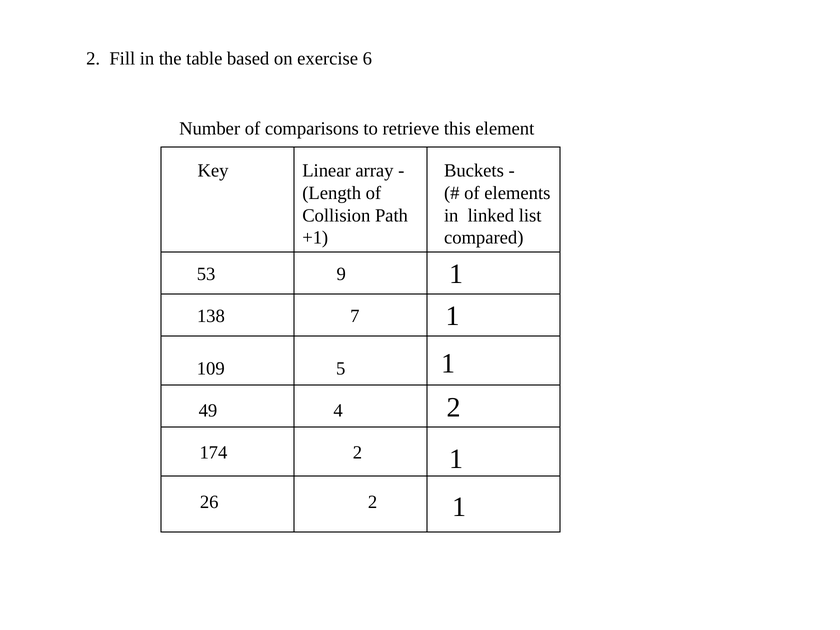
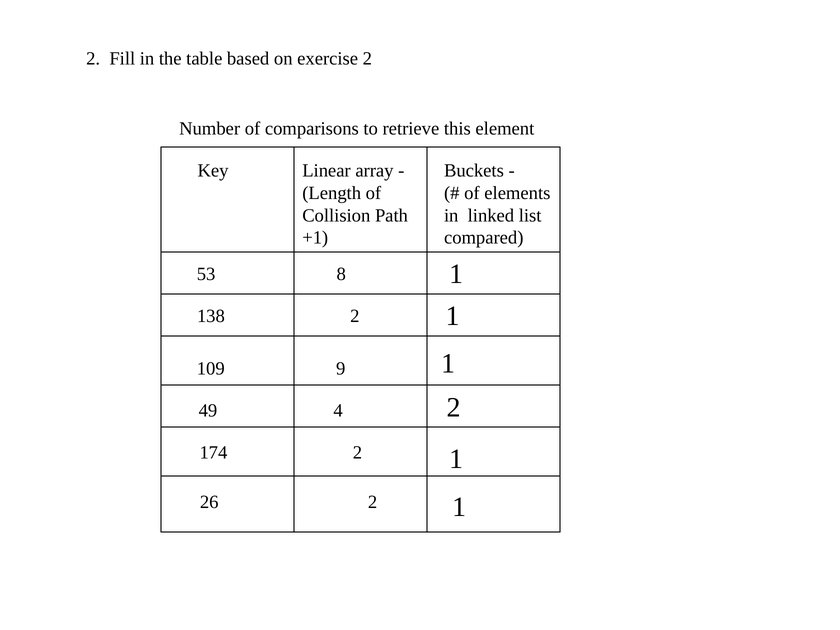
exercise 6: 6 -> 2 (367, 59)
9: 9 -> 8 (341, 274)
138 7: 7 -> 2 (355, 316)
5: 5 -> 9 (341, 369)
